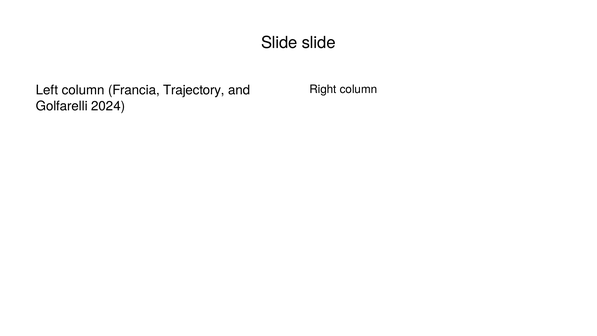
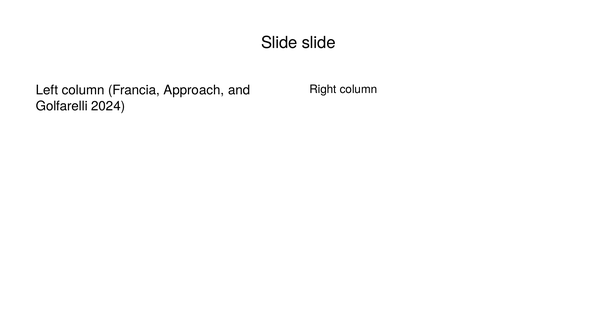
Trajectory: Trajectory -> Approach (194, 90)
